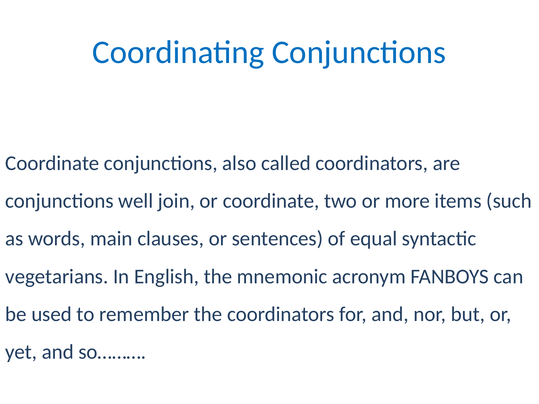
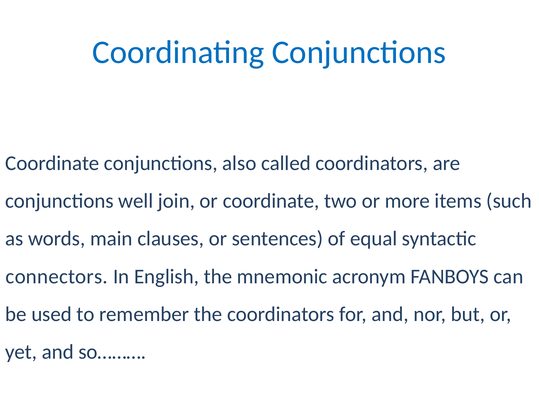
vegetarians: vegetarians -> connectors (57, 277)
